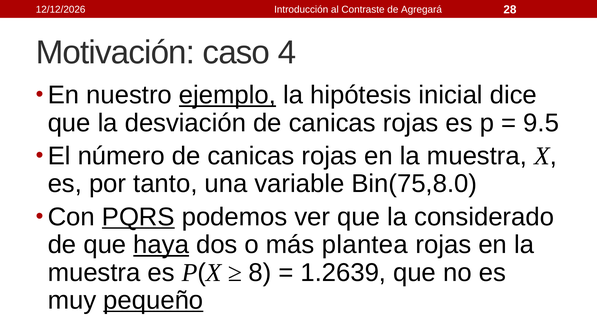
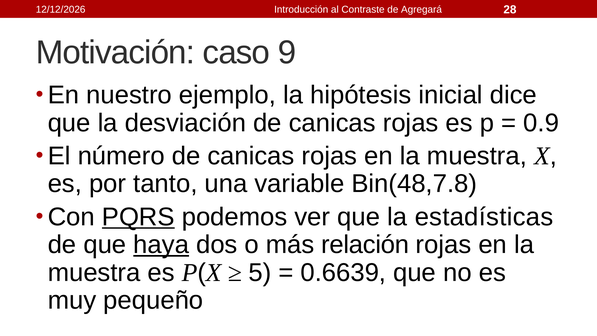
4: 4 -> 9 (287, 53)
ejemplo underline: present -> none (227, 95)
9.5: 9.5 -> 0.9 (541, 123)
Bin(75,8.0: Bin(75,8.0 -> Bin(48,7.8 (414, 184)
considerado: considerado -> estadísticas (484, 217)
plantea: plantea -> relación (365, 245)
8: 8 -> 5 (260, 272)
1.2639: 1.2639 -> 0.6639 (343, 272)
pequeño underline: present -> none (153, 300)
